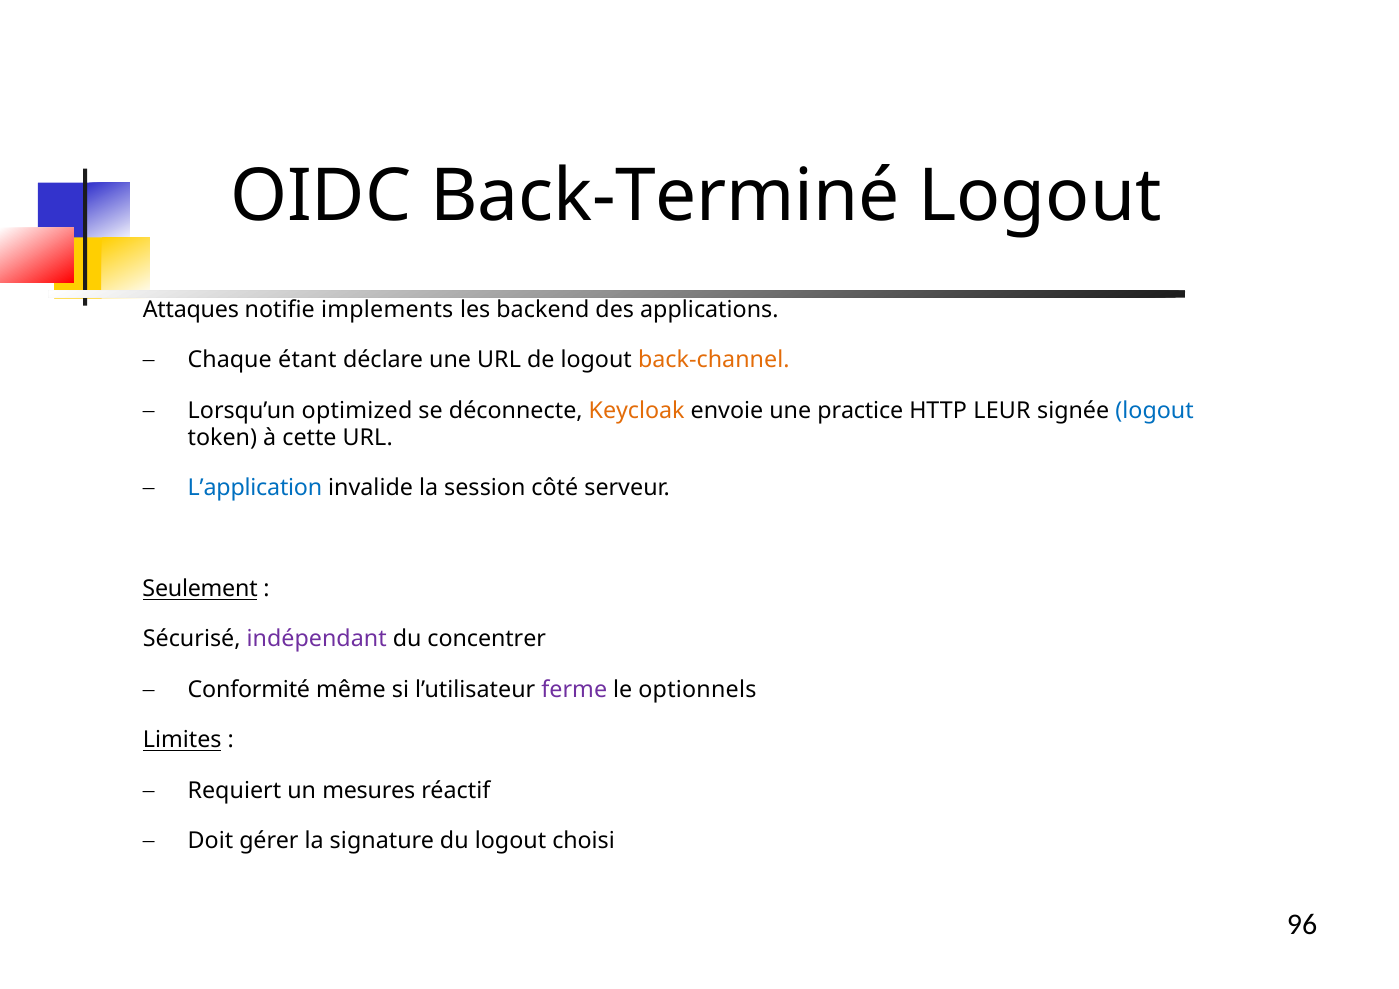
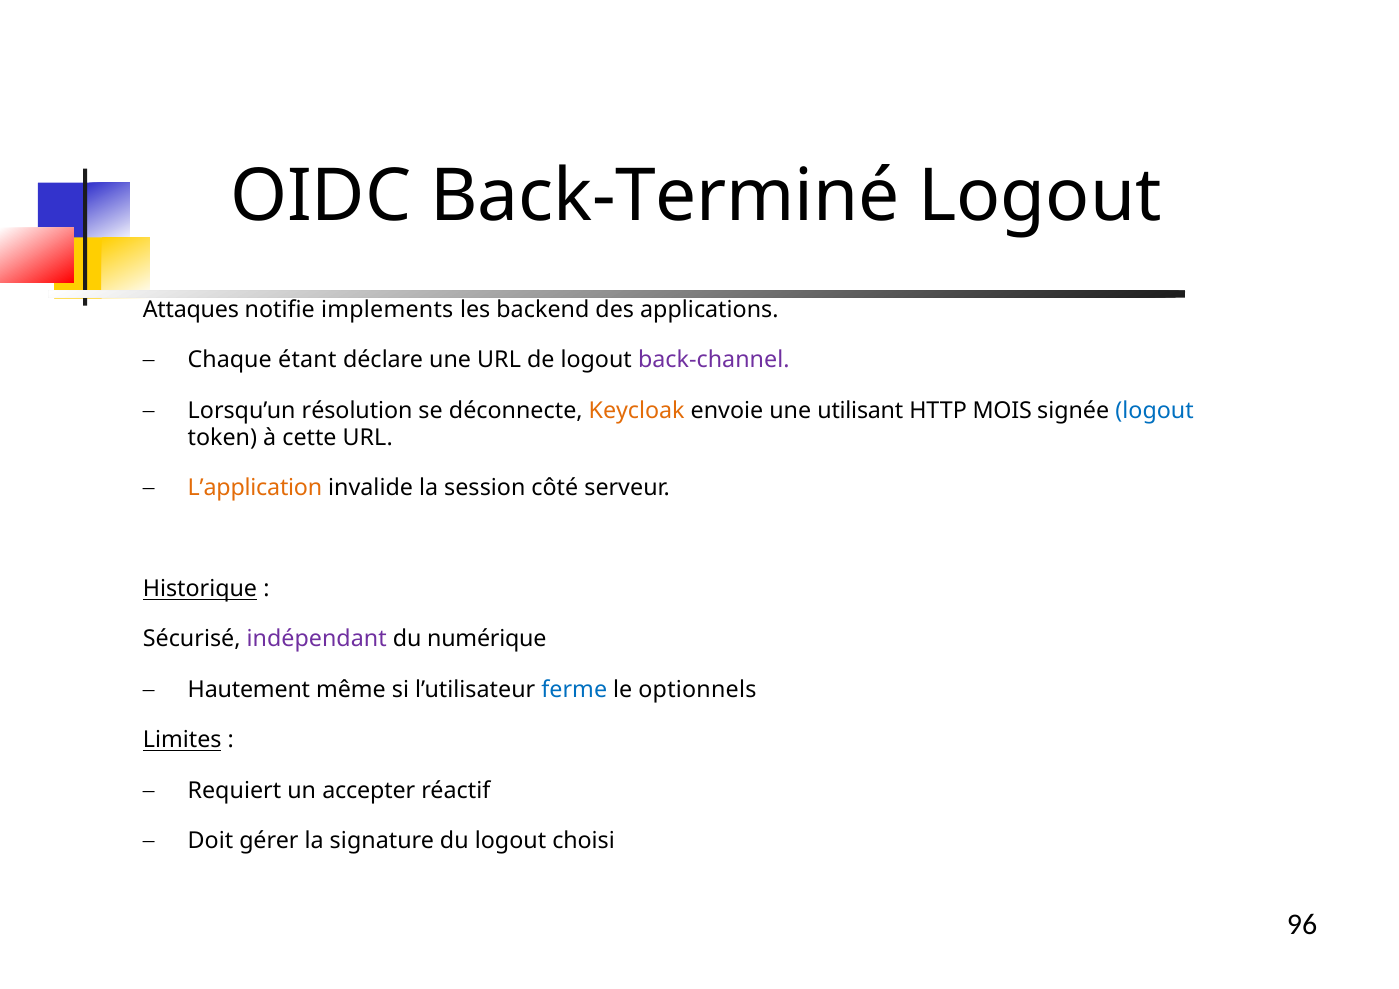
back-channel colour: orange -> purple (714, 360)
optimized: optimized -> résolution (357, 411)
practice: practice -> utilisant (860, 411)
LEUR: LEUR -> MOIS (1002, 411)
L’application colour: blue -> orange (255, 488)
Seulement: Seulement -> Historique (200, 589)
concentrer: concentrer -> numérique (487, 639)
Conformité: Conformité -> Hautement (249, 690)
ferme colour: purple -> blue (574, 690)
mesures: mesures -> accepter (369, 791)
